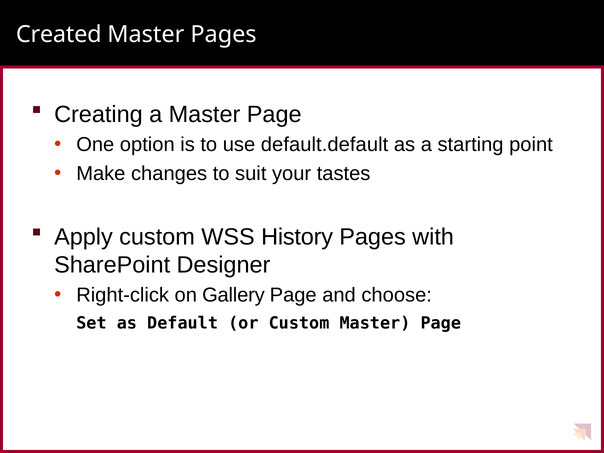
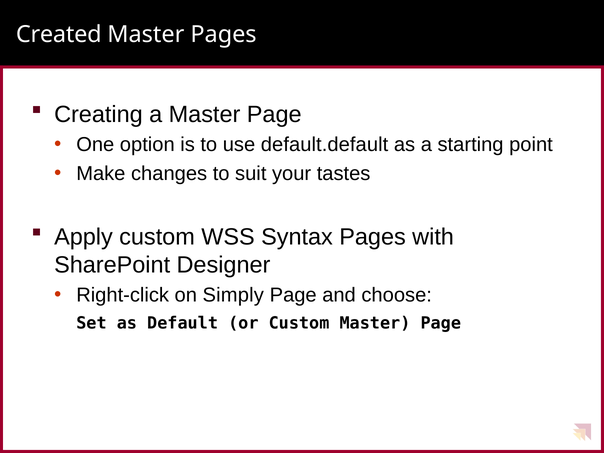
History: History -> Syntax (297, 237)
Gallery: Gallery -> Simply (233, 295)
